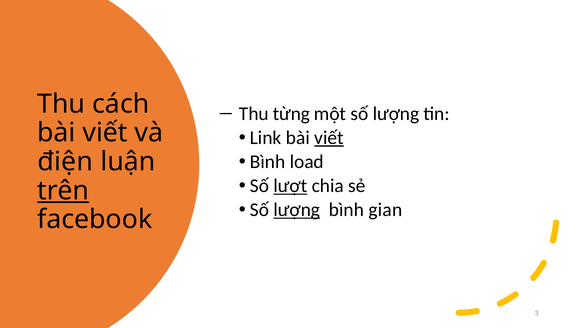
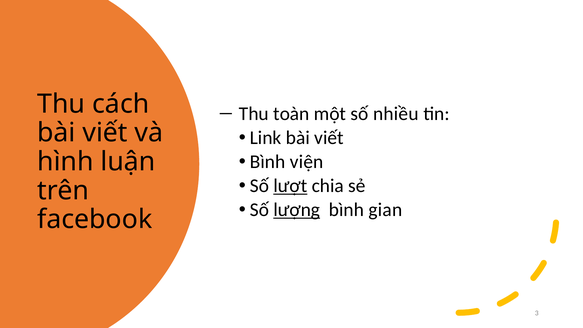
từng: từng -> toàn (291, 114)
một số lượng: lượng -> nhiều (396, 114)
viết underline: present -> none (329, 138)
load: load -> viện (307, 162)
điện: điện -> hình (65, 162)
trên underline: present -> none (63, 191)
